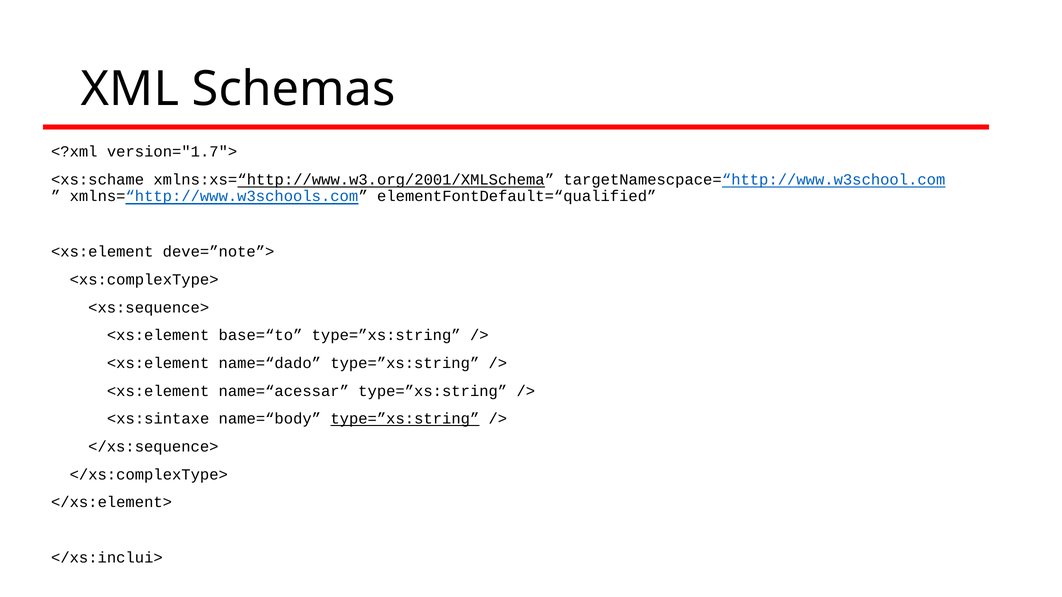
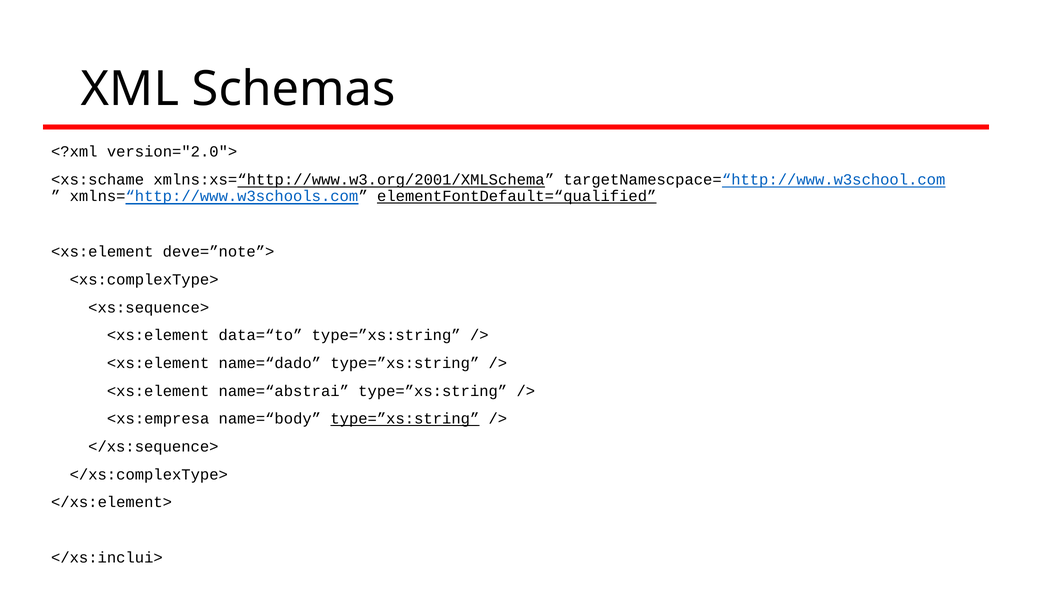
version="1.7">: version="1.7"> -> version="2.0"> (172, 152)
elementFontDefault=“qualified underline: none -> present (517, 196)
base=“to: base=“to -> data=“to (261, 335)
name=“acessar: name=“acessar -> name=“abstrai (284, 391)
<xs:sintaxe: <xs:sintaxe -> <xs:empresa (158, 419)
